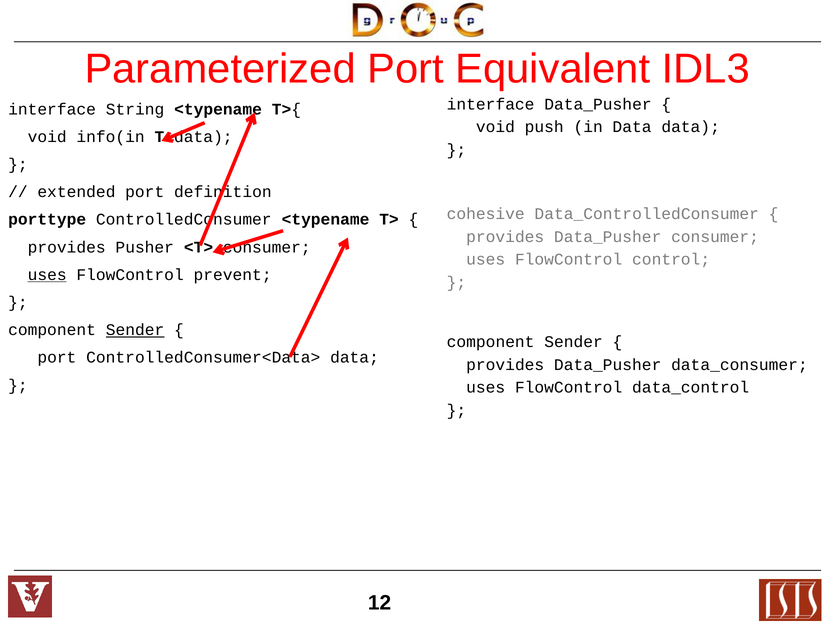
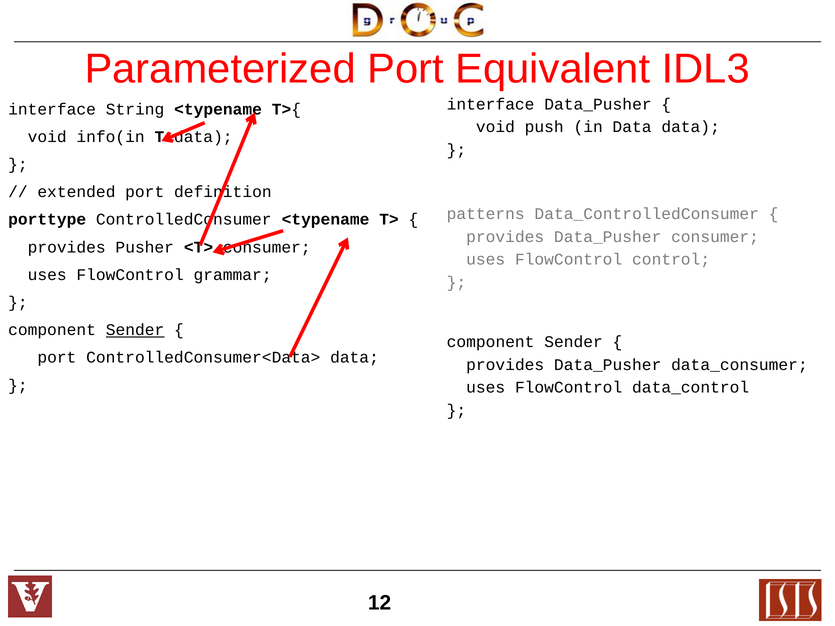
cohesive: cohesive -> patterns (486, 214)
uses underline: present -> none (47, 275)
prevent: prevent -> grammar (233, 275)
